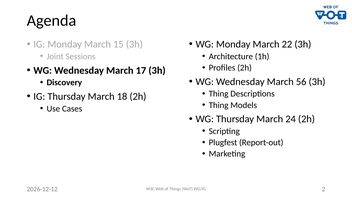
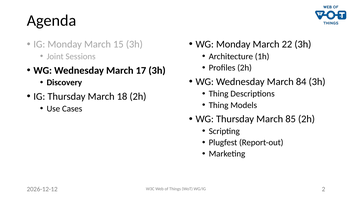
56: 56 -> 84 (301, 82)
24: 24 -> 85 (291, 119)
